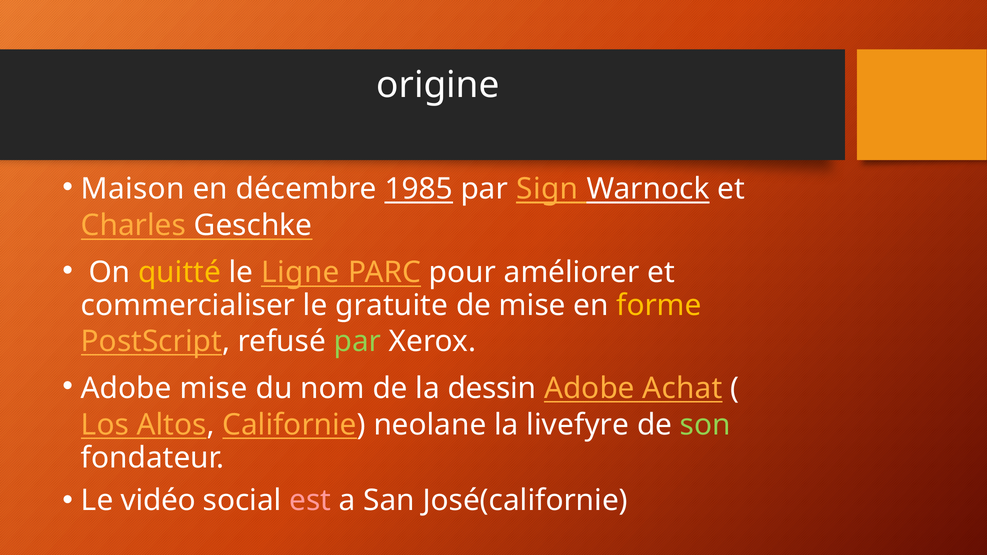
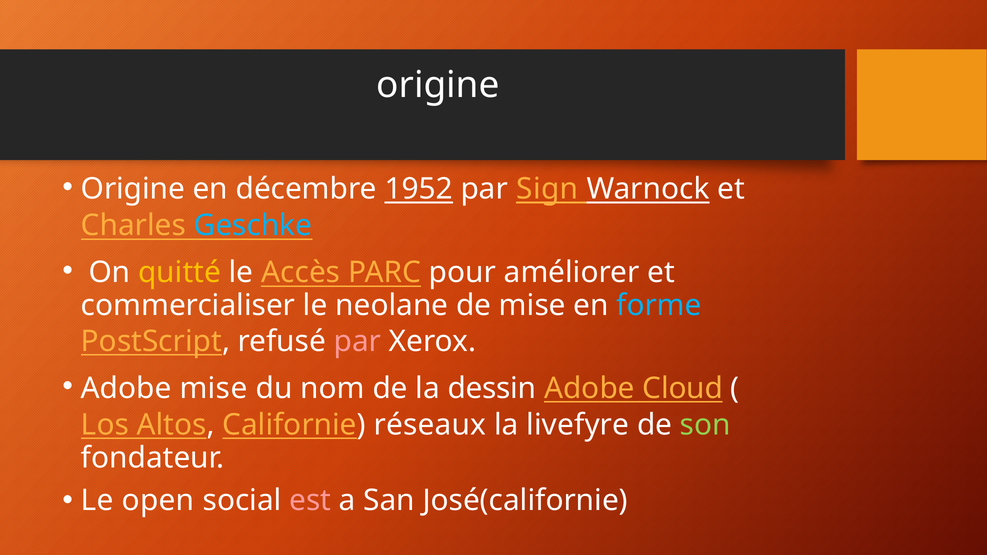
Maison: Maison -> Origine (133, 189)
1985: 1985 -> 1952 (419, 189)
Geschke colour: white -> light blue (253, 226)
Ligne: Ligne -> Accès (301, 273)
gratuite: gratuite -> neolane (392, 306)
forme colour: yellow -> light blue (659, 306)
par colour: light green -> pink (357, 341)
Achat: Achat -> Cloud (683, 388)
neolane: neolane -> réseaux (430, 425)
vidéo: vidéo -> open (158, 501)
